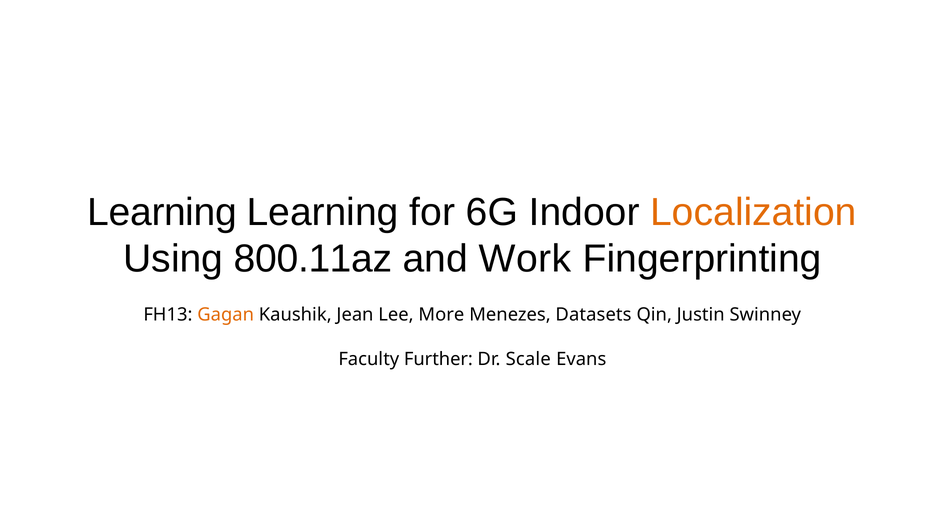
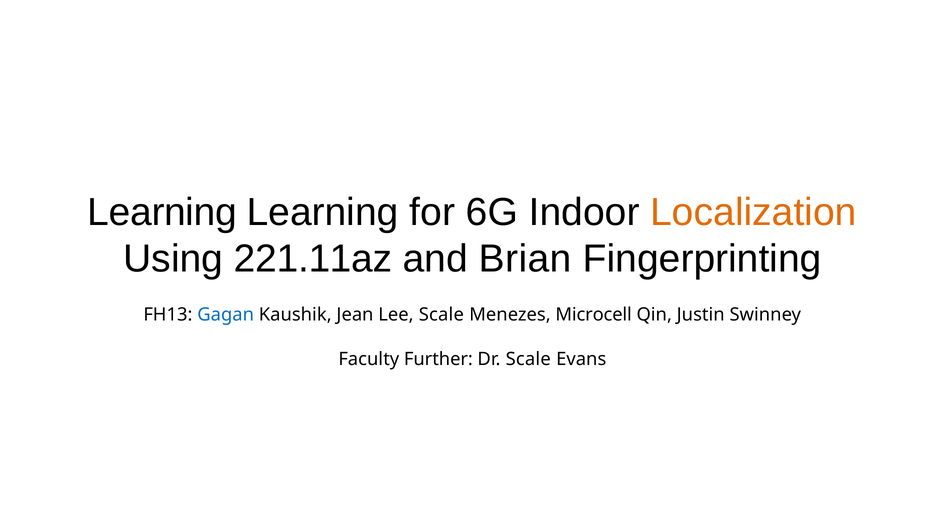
800.11az: 800.11az -> 221.11az (313, 259)
Work: Work -> Brian (525, 259)
Gagan colour: orange -> blue (226, 315)
Lee More: More -> Scale (441, 315)
Datasets: Datasets -> Microcell (594, 315)
